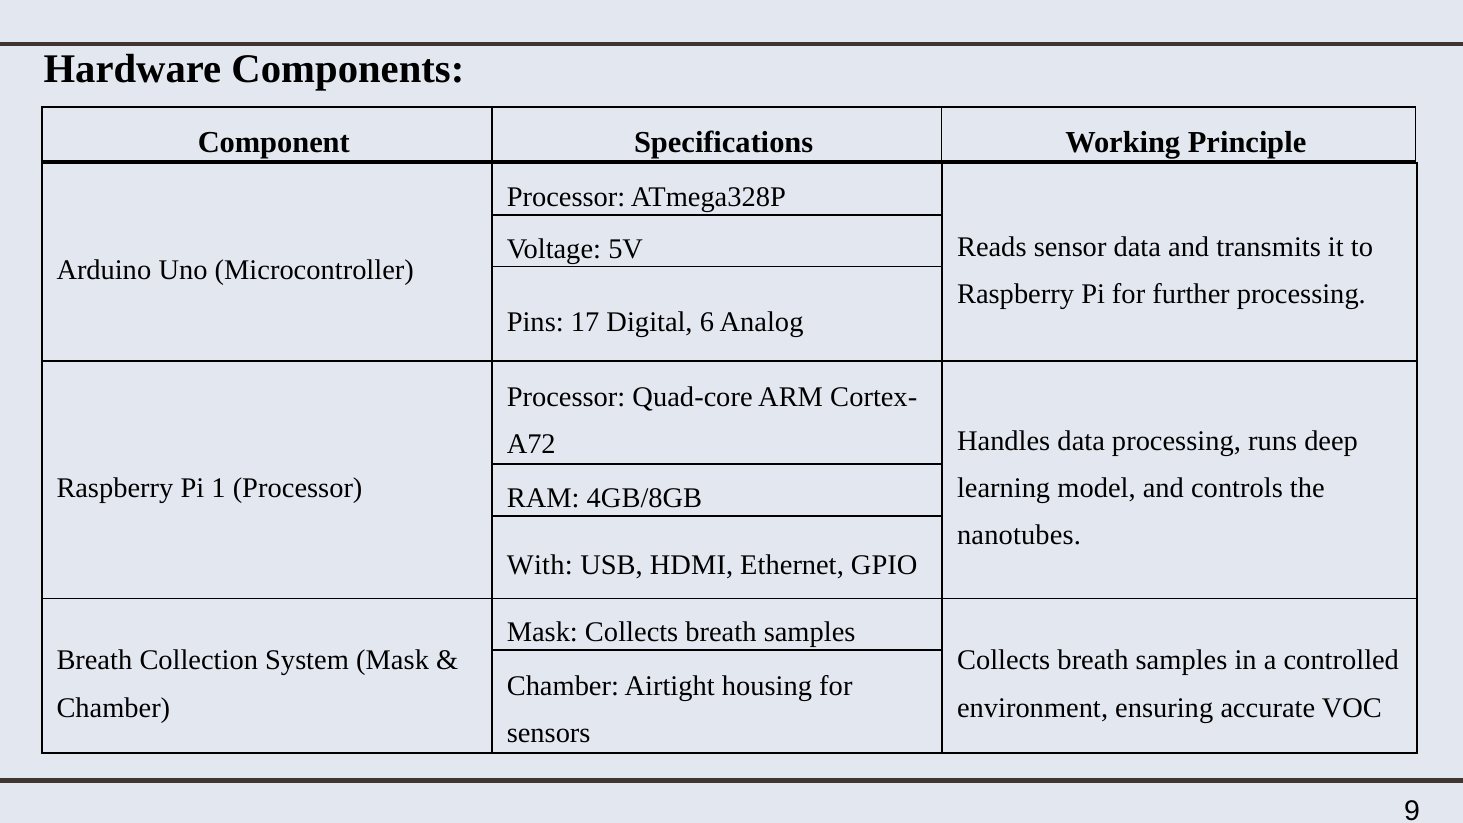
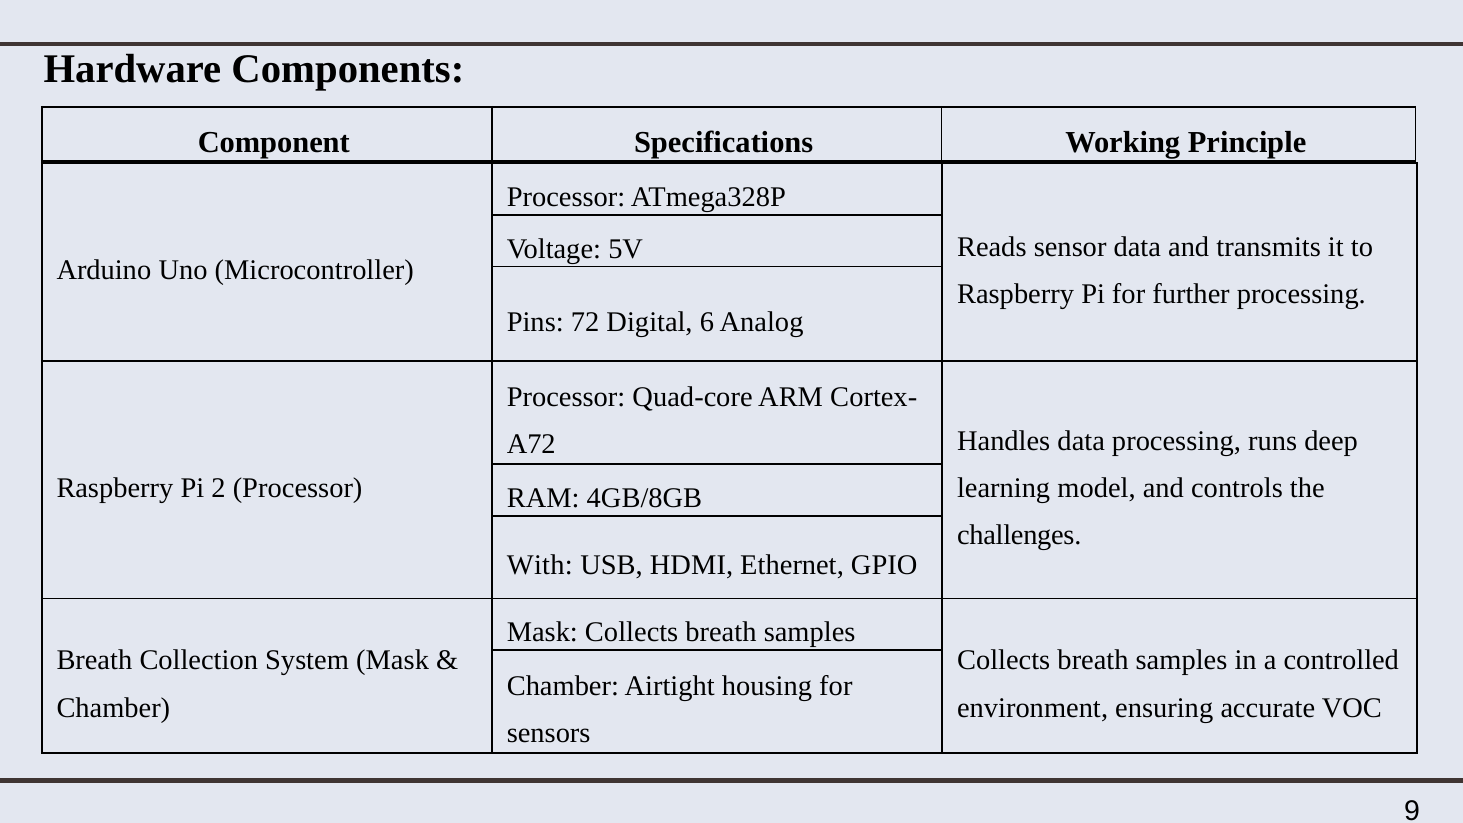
17: 17 -> 72 (585, 322)
1: 1 -> 2 (218, 488)
nanotubes: nanotubes -> challenges (1019, 535)
